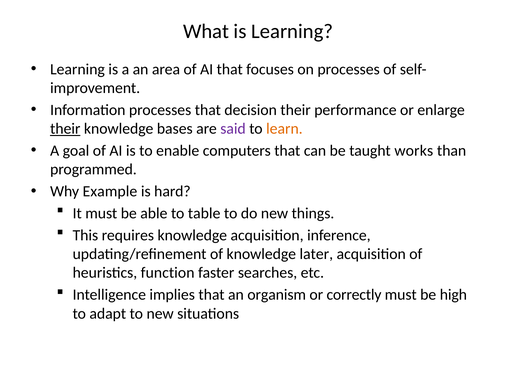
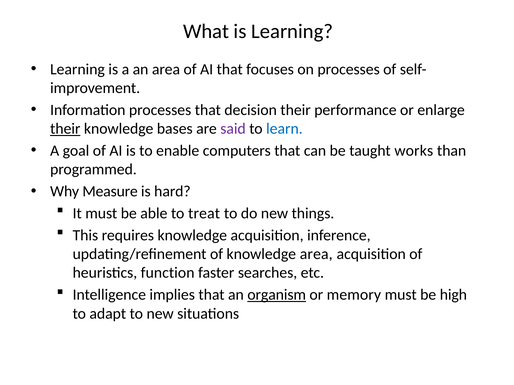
learn colour: orange -> blue (284, 129)
Example: Example -> Measure (110, 192)
table: table -> treat (204, 214)
knowledge later: later -> area (316, 254)
organism underline: none -> present (277, 295)
correctly: correctly -> memory (354, 295)
